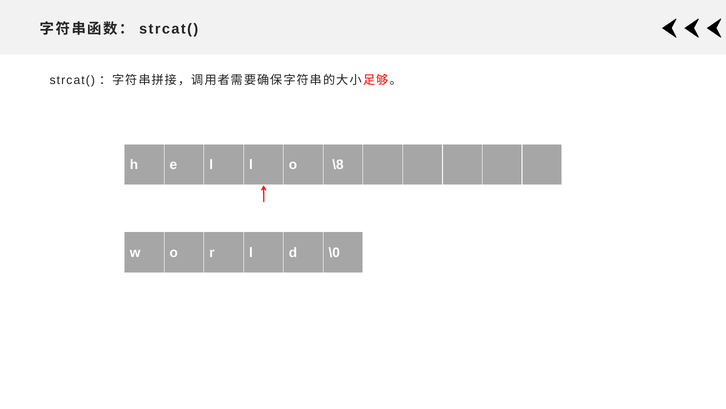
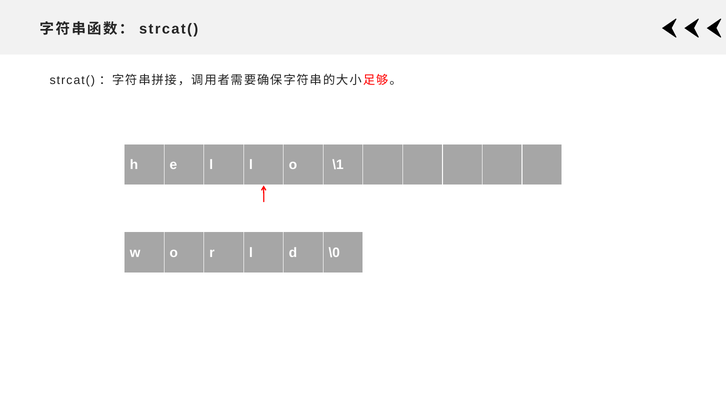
\8: \8 -> \1 (338, 165)
